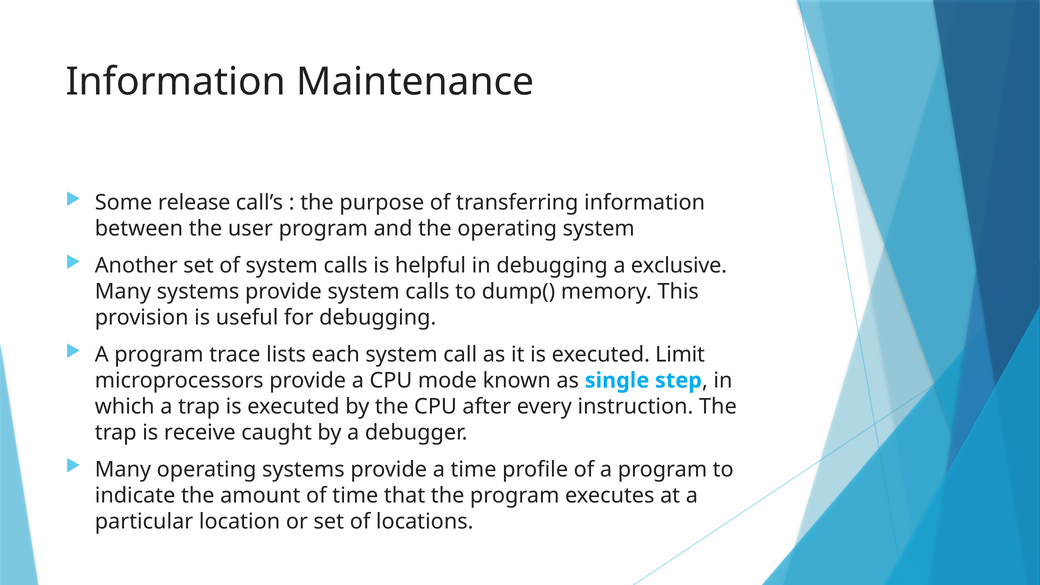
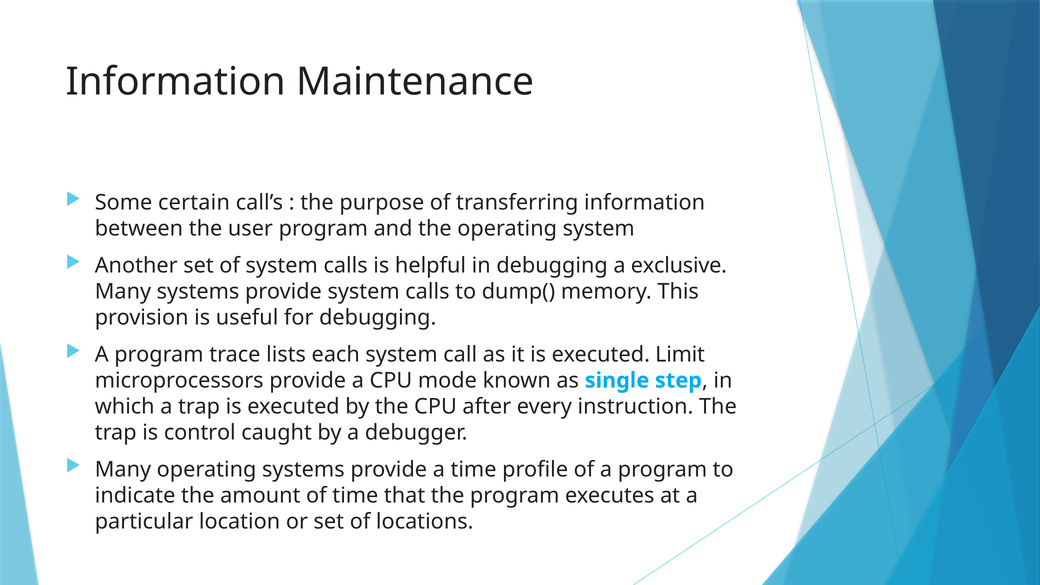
release: release -> certain (194, 203)
receive: receive -> control (200, 432)
